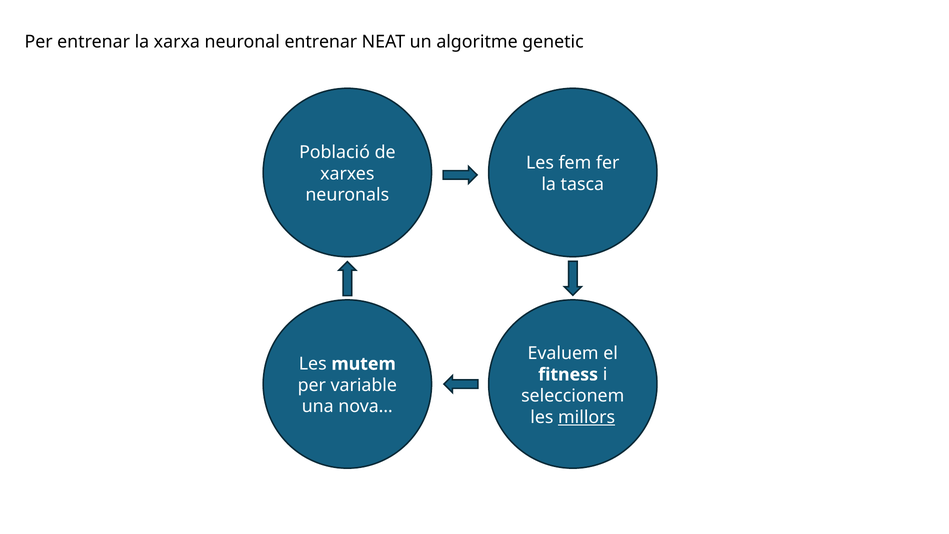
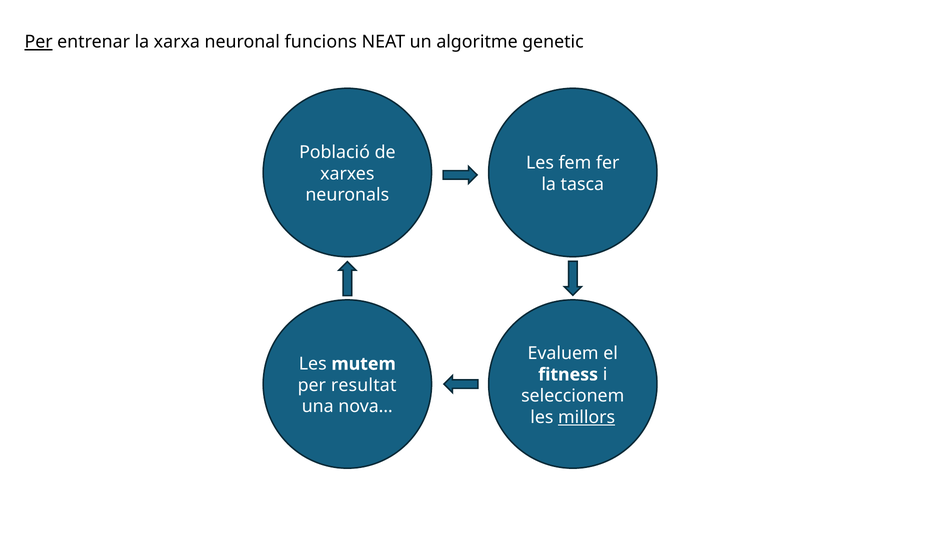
Per underline: none -> present (39, 42)
neuronal entrenar: entrenar -> funcions (321, 42)
variable: variable -> resultat (364, 385)
